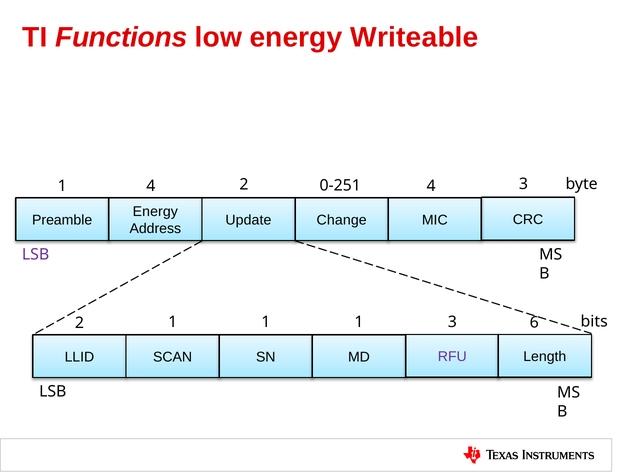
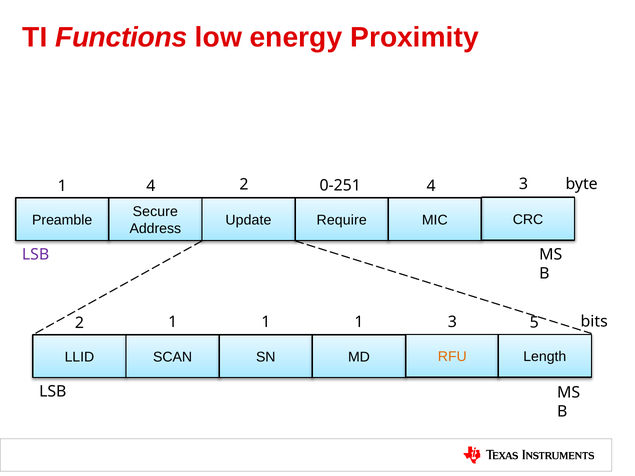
Writeable: Writeable -> Proximity (414, 37)
Energy: Energy -> Secure (155, 212)
Change: Change -> Require (342, 220)
6: 6 -> 5 (534, 323)
RFU colour: purple -> orange (452, 357)
